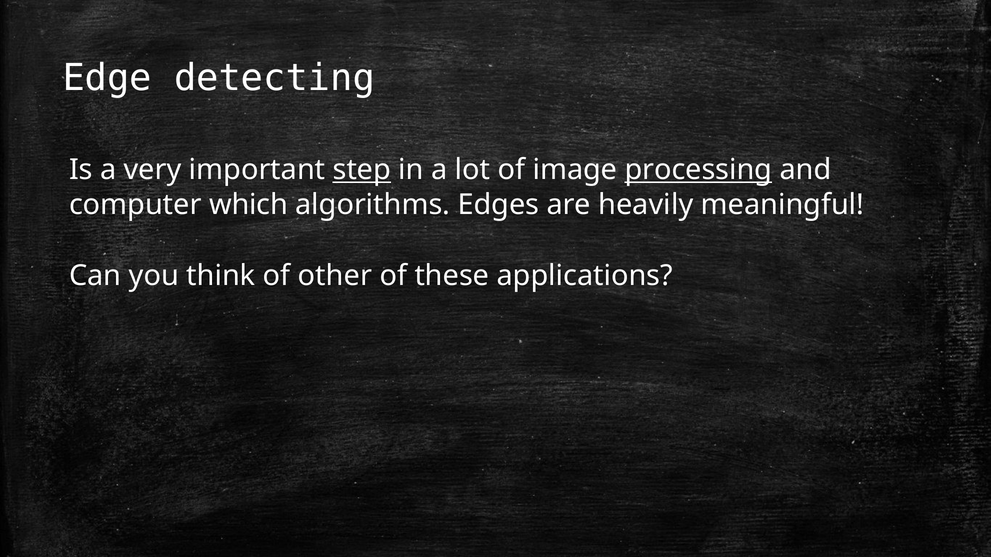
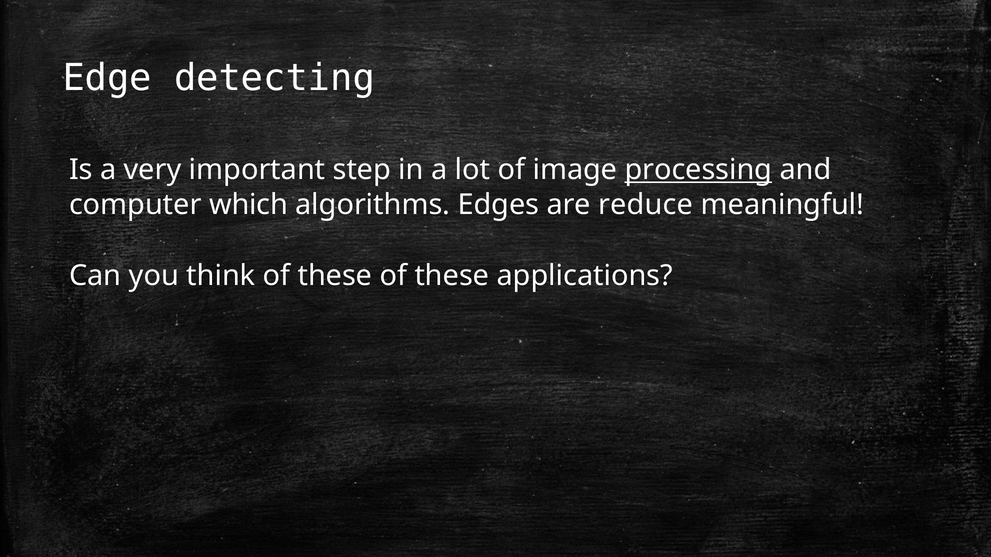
step underline: present -> none (362, 170)
heavily: heavily -> reduce (646, 205)
think of other: other -> these (335, 276)
